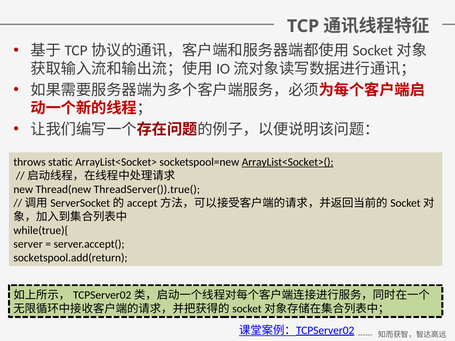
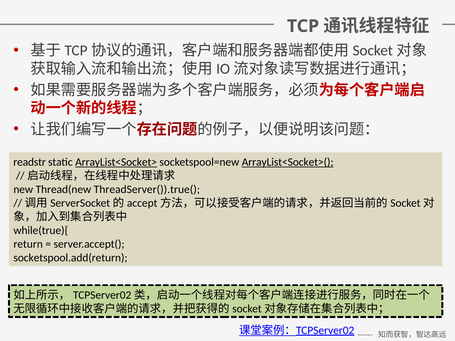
throws: throws -> readstr (30, 162)
ArrayList<Socket> underline: none -> present (116, 162)
server: server -> return (28, 244)
